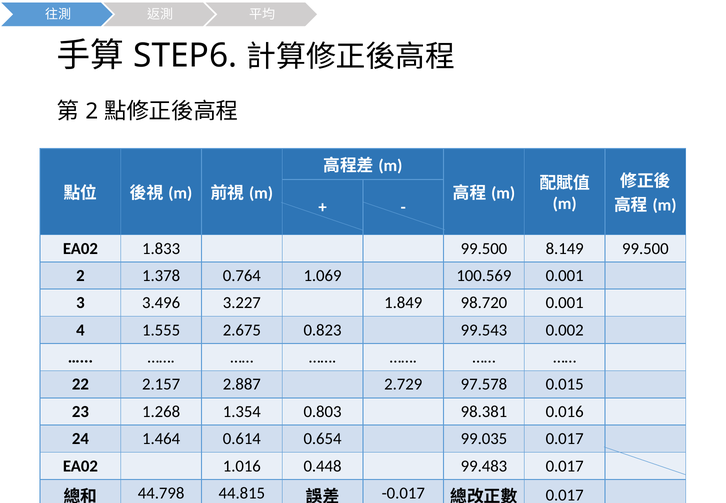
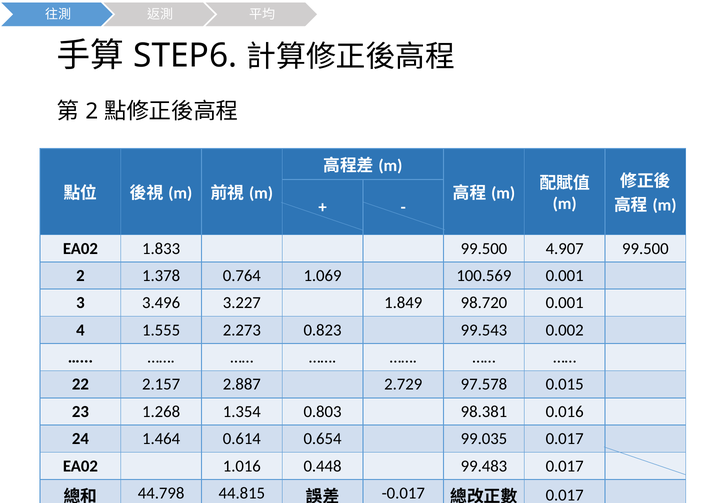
8.149: 8.149 -> 4.907 (565, 248)
2.675: 2.675 -> 2.273 (242, 330)
